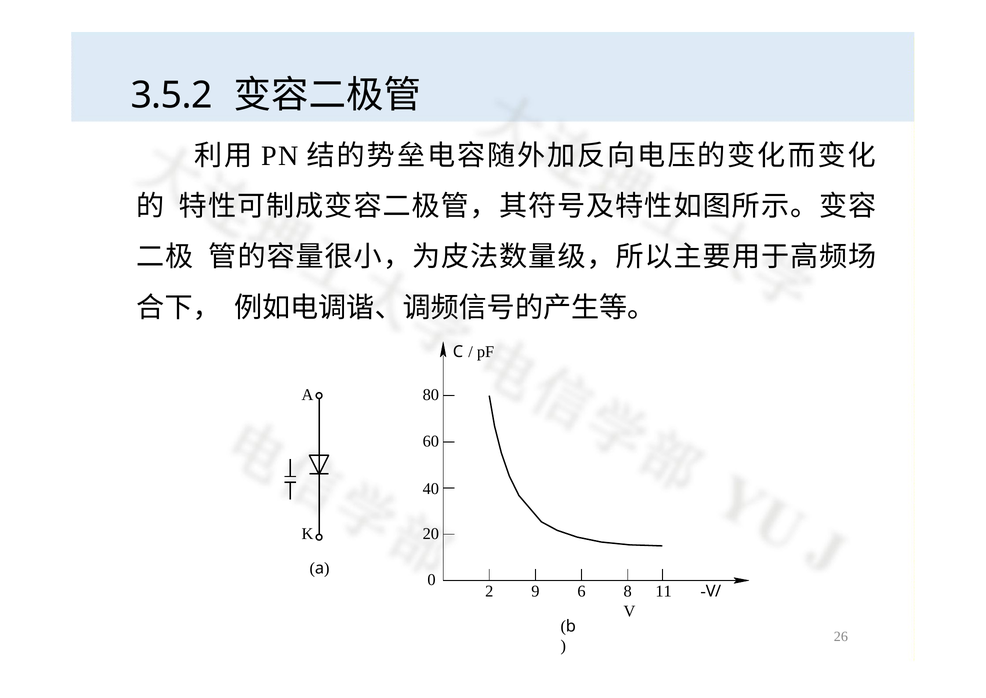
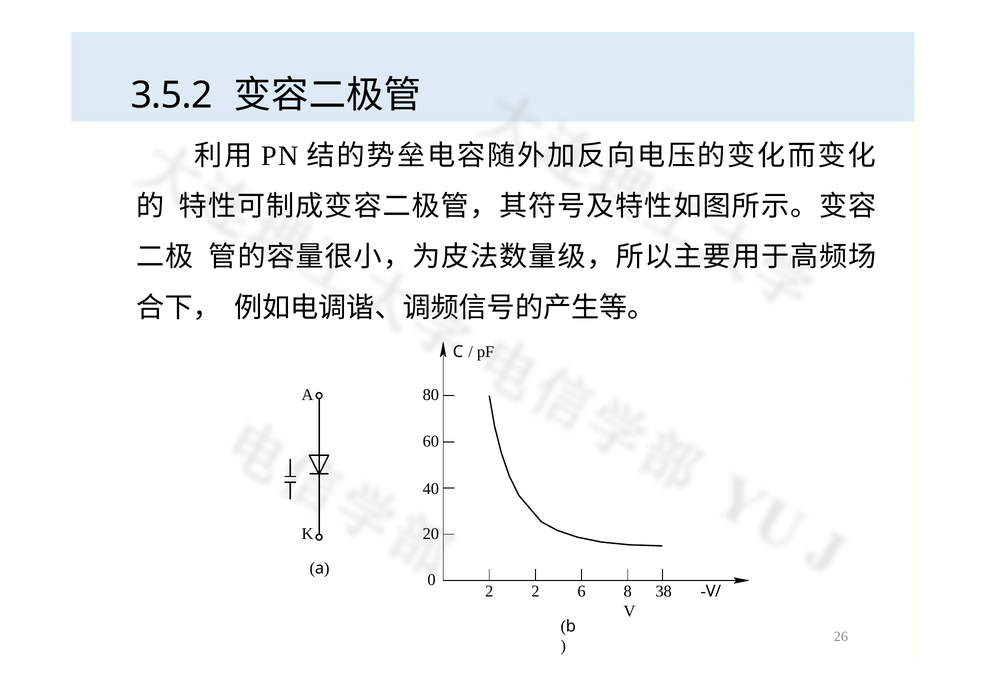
2 9: 9 -> 2 (535, 591)
11: 11 -> 38 (664, 591)
